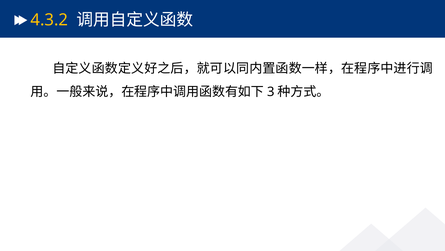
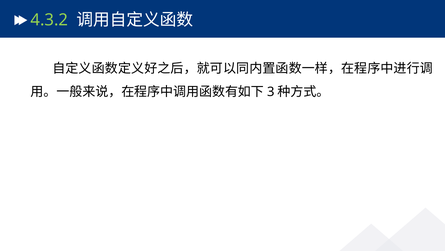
4.3.2 colour: yellow -> light green (49, 20)
